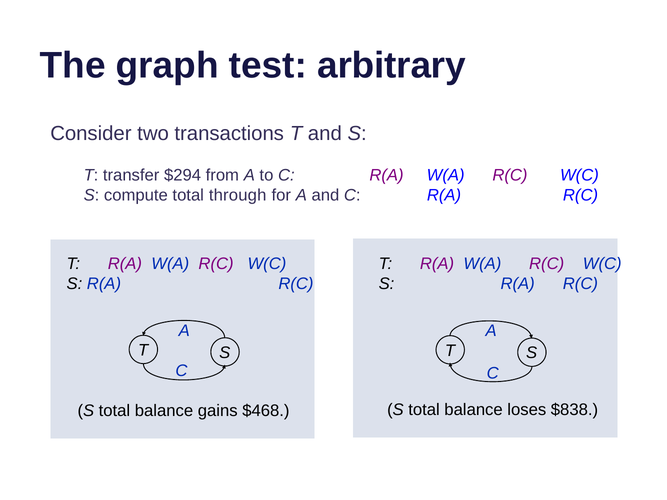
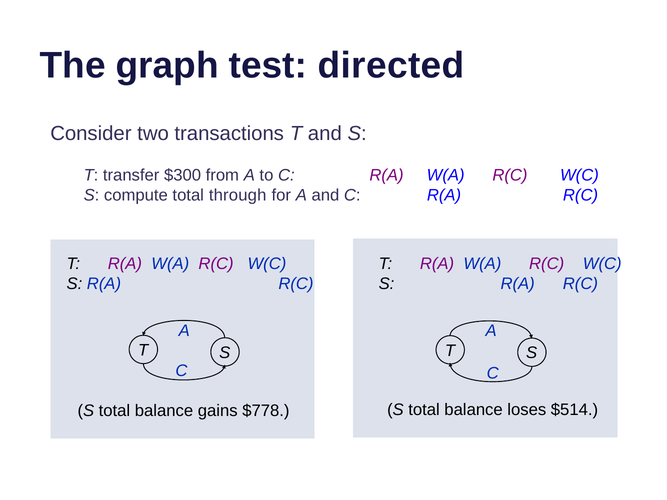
arbitrary: arbitrary -> directed (391, 66)
$294: $294 -> $300 (183, 175)
$838: $838 -> $514 (574, 410)
$468: $468 -> $778 (266, 411)
